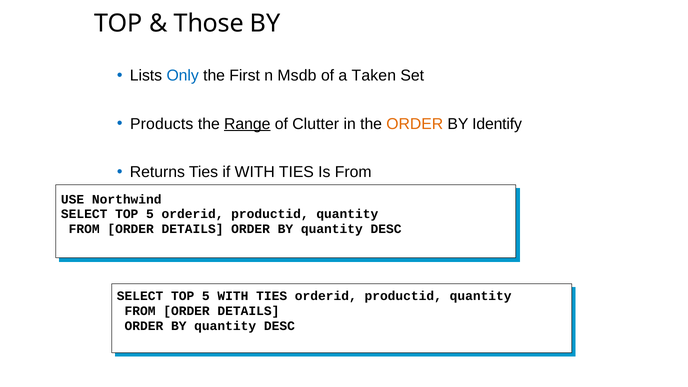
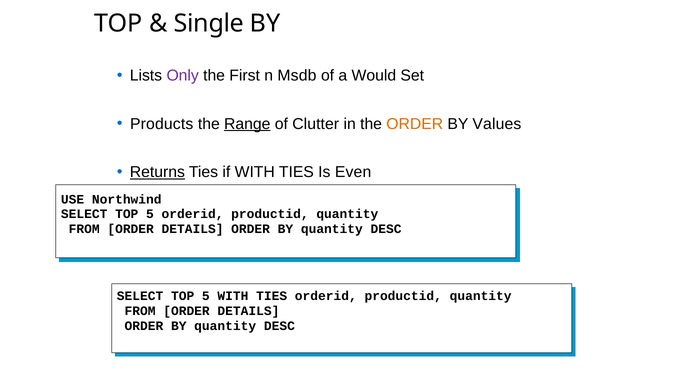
Those: Those -> Single (209, 23)
Only colour: blue -> purple (183, 75)
Taken: Taken -> Would (374, 75)
Identify: Identify -> Values (497, 124)
Returns underline: none -> present (157, 172)
Is From: From -> Even (353, 172)
